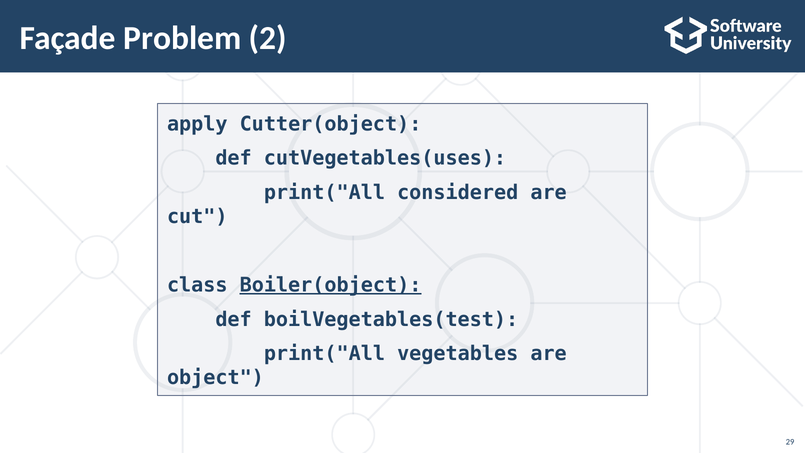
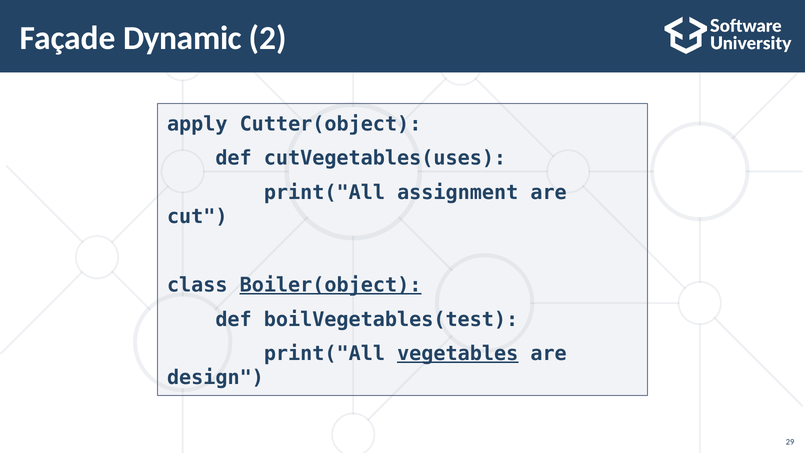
Problem: Problem -> Dynamic (183, 38)
considered: considered -> assignment (458, 192)
vegetables underline: none -> present (458, 354)
object: object -> design (215, 378)
